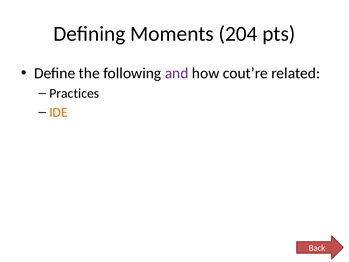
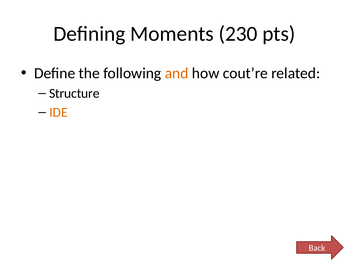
204: 204 -> 230 (238, 34)
and colour: purple -> orange (177, 73)
Practices: Practices -> Structure (74, 93)
